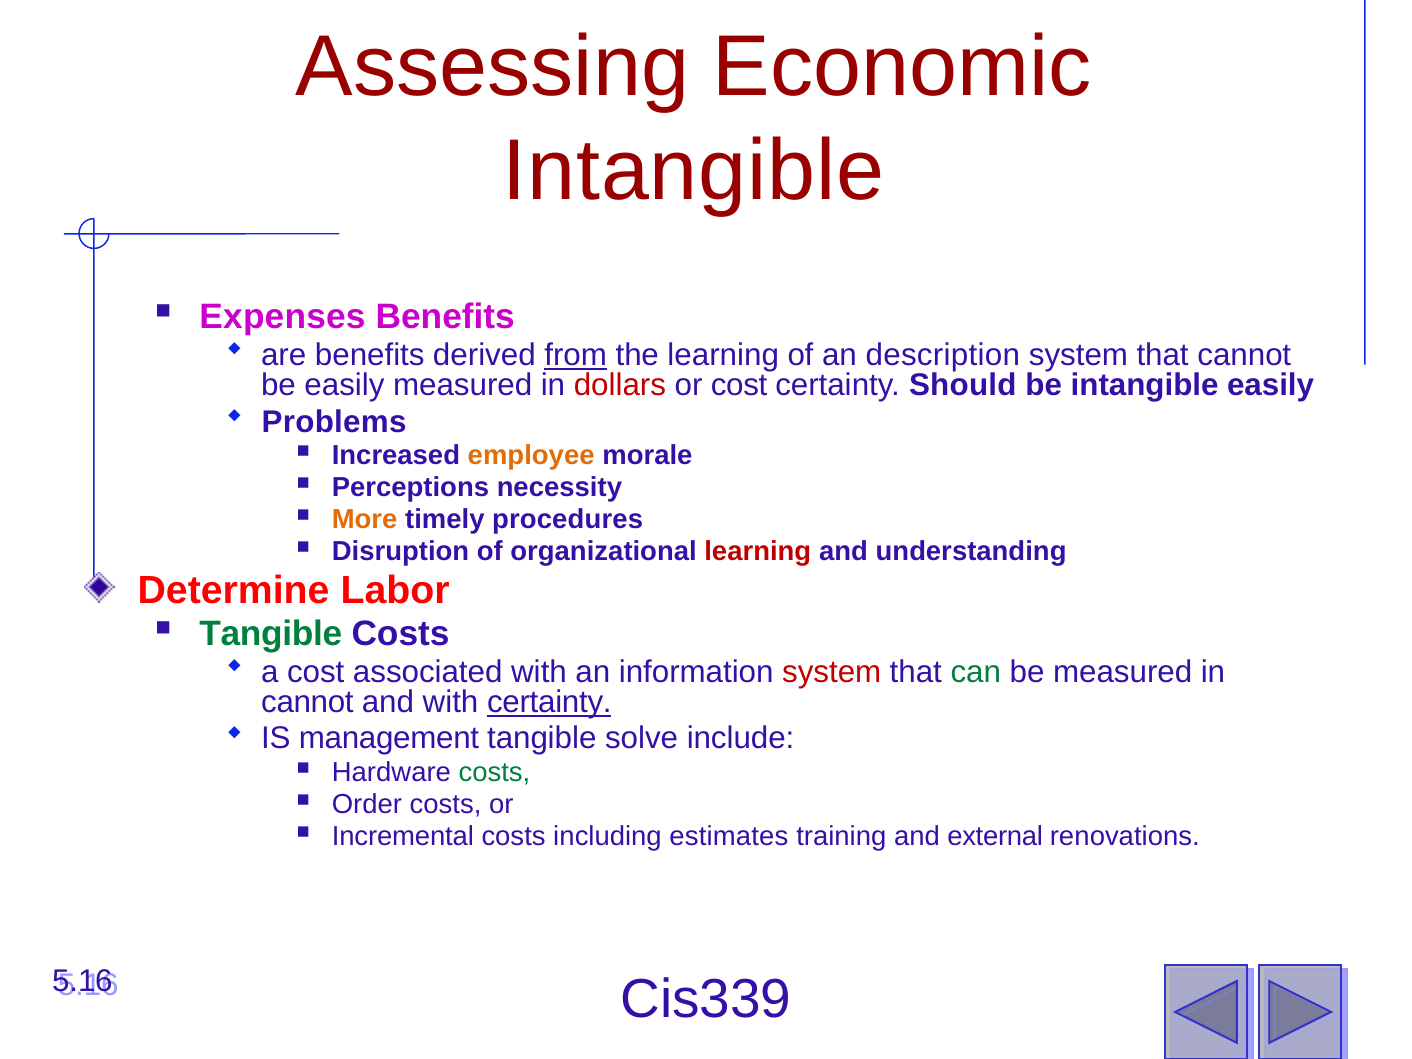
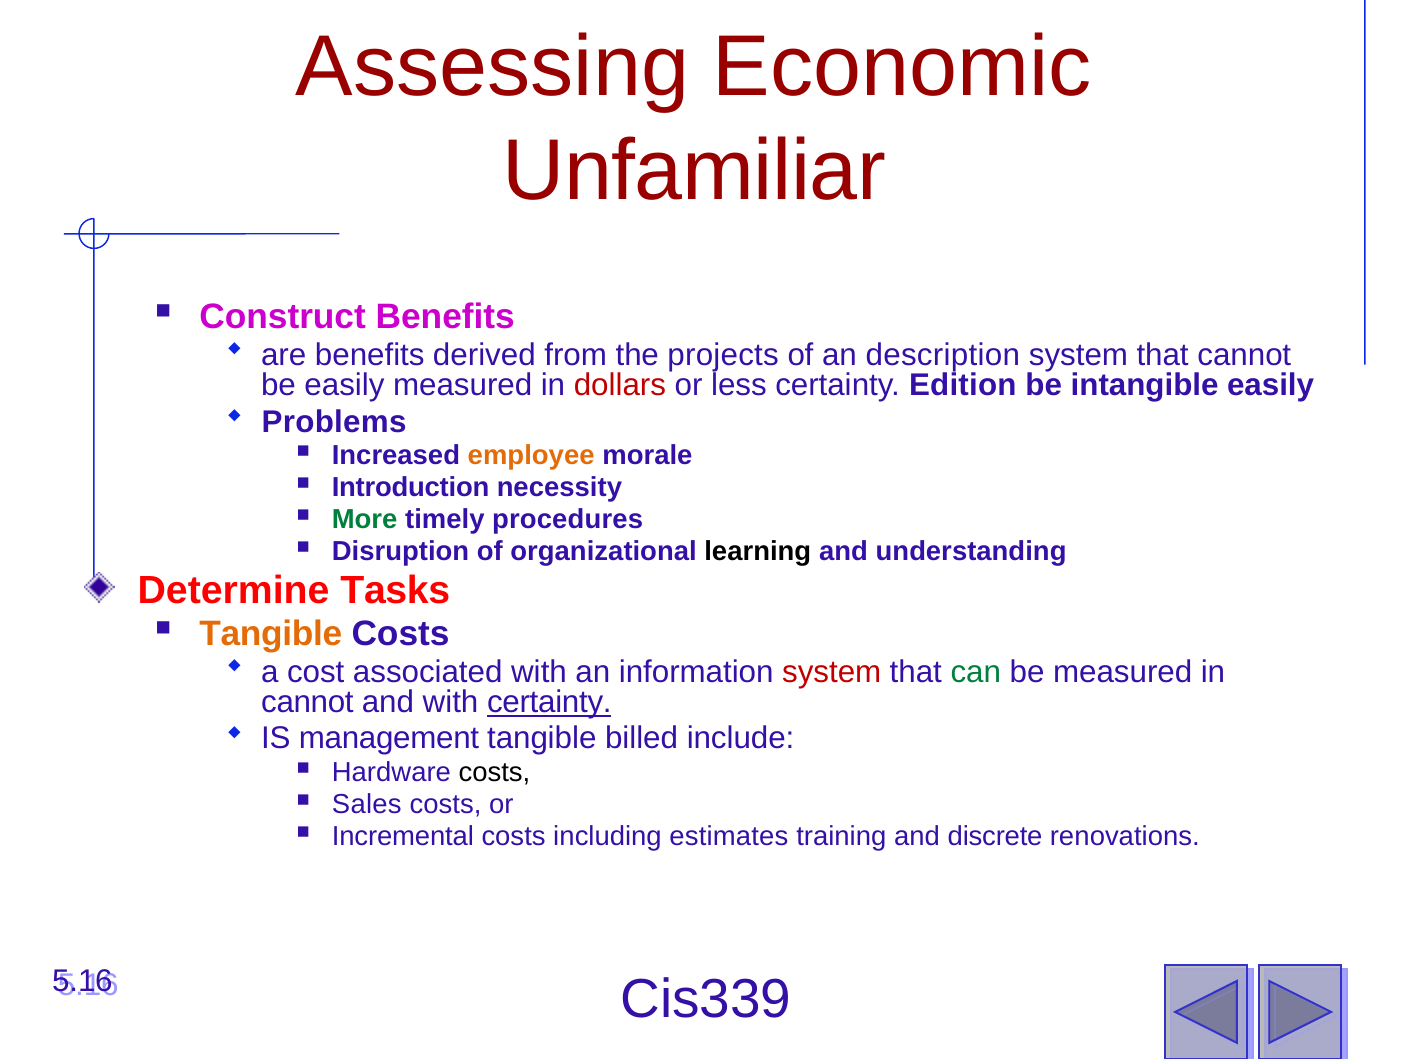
Intangible: Intangible -> Unfamiliar (694, 171)
Expenses: Expenses -> Construct (283, 317)
from underline: present -> none (576, 355)
the learning: learning -> projects (723, 355)
or cost: cost -> less (739, 385)
Should: Should -> Edition (963, 385)
Perceptions: Perceptions -> Introduction (411, 488)
More colour: orange -> green (365, 519)
learning colour: red -> black (758, 551)
Labor: Labor -> Tasks (395, 591)
Tangible colour: green -> orange (271, 634)
solve: solve -> billed (642, 739)
costs colour: green -> black (494, 773)
Order: Order -> Sales (367, 804)
external: external -> discrete (995, 836)
